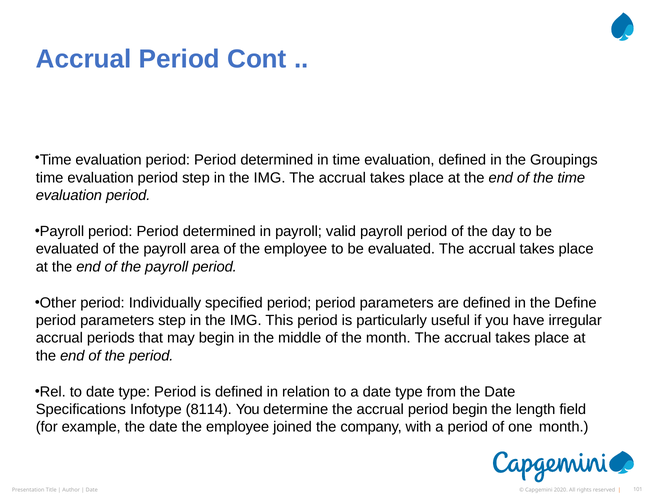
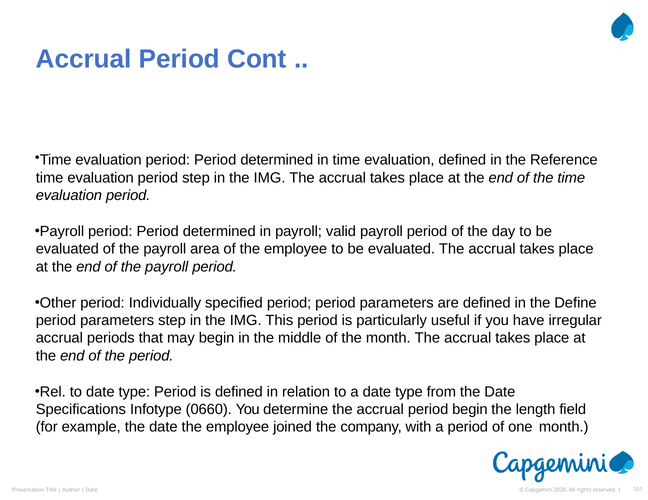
Groupings: Groupings -> Reference (564, 160)
8114: 8114 -> 0660 (209, 410)
